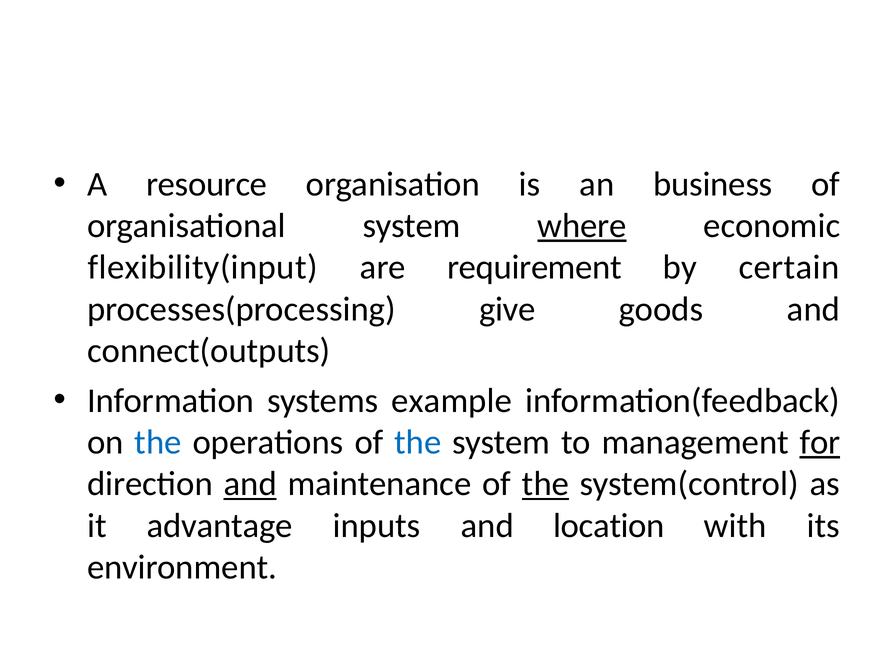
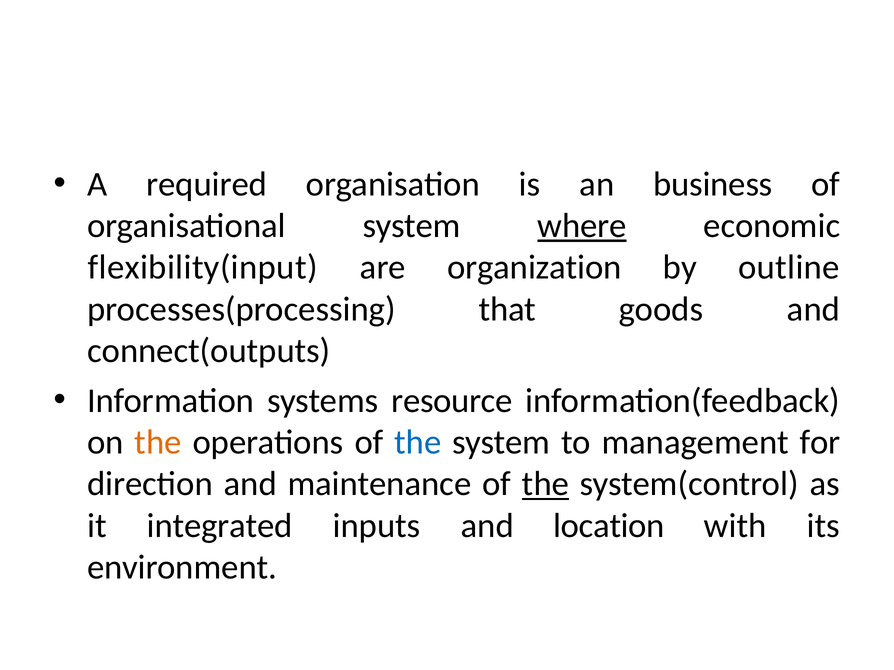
resource: resource -> required (207, 184)
requirement: requirement -> organization (534, 268)
certain: certain -> outline (789, 268)
give: give -> that (507, 309)
example: example -> resource (452, 401)
the colour: blue -> orange (158, 443)
for underline: present -> none (820, 443)
and underline: present -> none (250, 484)
advantage: advantage -> integrated (220, 526)
